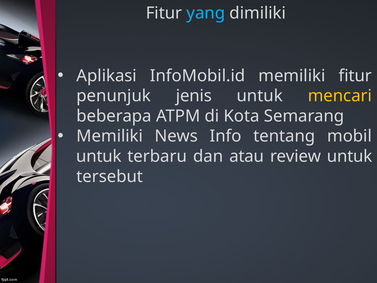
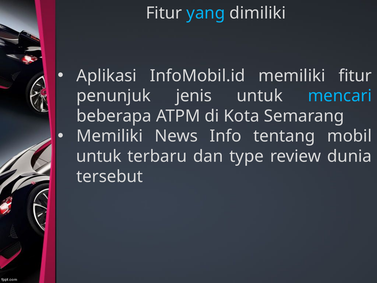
mencari colour: yellow -> light blue (340, 96)
atau: atau -> type (247, 156)
review untuk: untuk -> dunia (350, 156)
